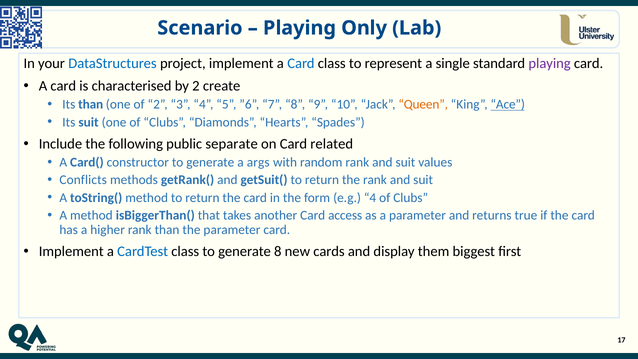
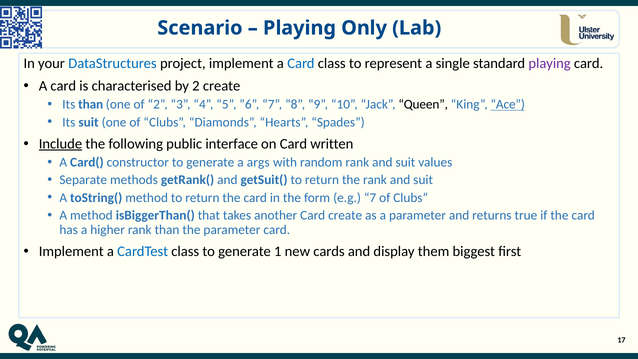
Queen colour: orange -> black (423, 104)
Include underline: none -> present (60, 144)
separate: separate -> interface (232, 144)
related: related -> written (332, 144)
Conflicts: Conflicts -> Separate (83, 180)
e.g 4: 4 -> 7 (370, 198)
Card access: access -> create (345, 215)
generate 8: 8 -> 1 (278, 251)
